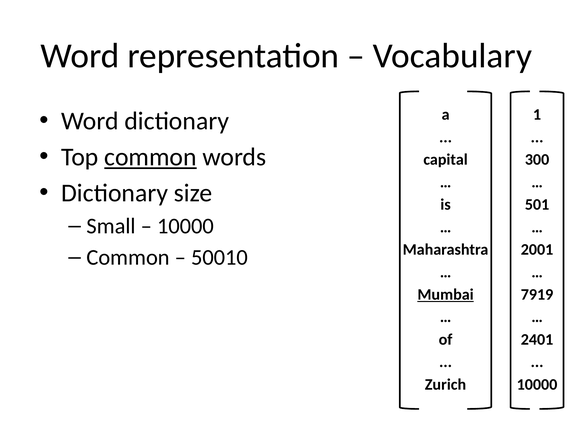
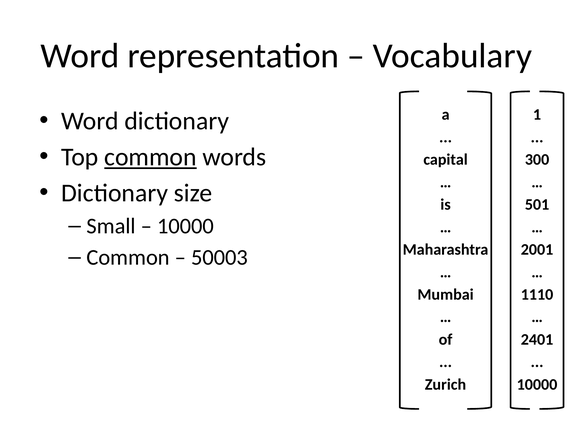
50010: 50010 -> 50003 (219, 258)
Mumbai underline: present -> none (446, 295)
7919: 7919 -> 1110 (537, 295)
